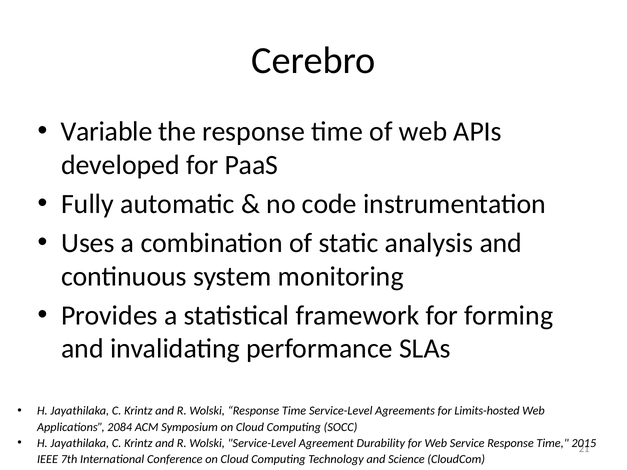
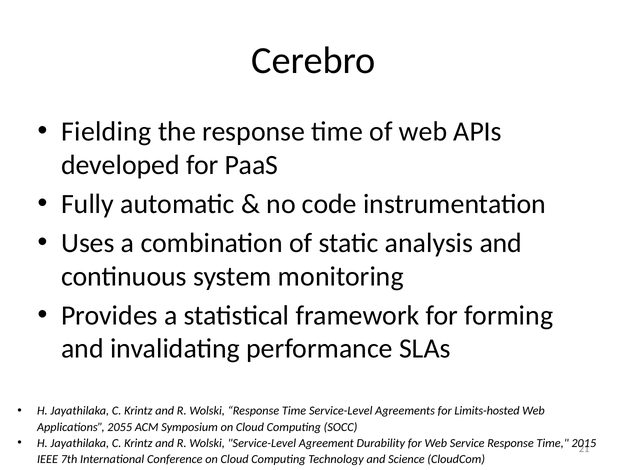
Variable: Variable -> Fielding (106, 132)
2084: 2084 -> 2055 (120, 427)
